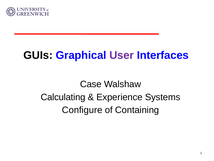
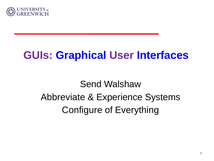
GUIs colour: black -> purple (38, 55)
Case: Case -> Send (91, 84)
Calculating: Calculating -> Abbreviate (63, 97)
Containing: Containing -> Everything (137, 110)
